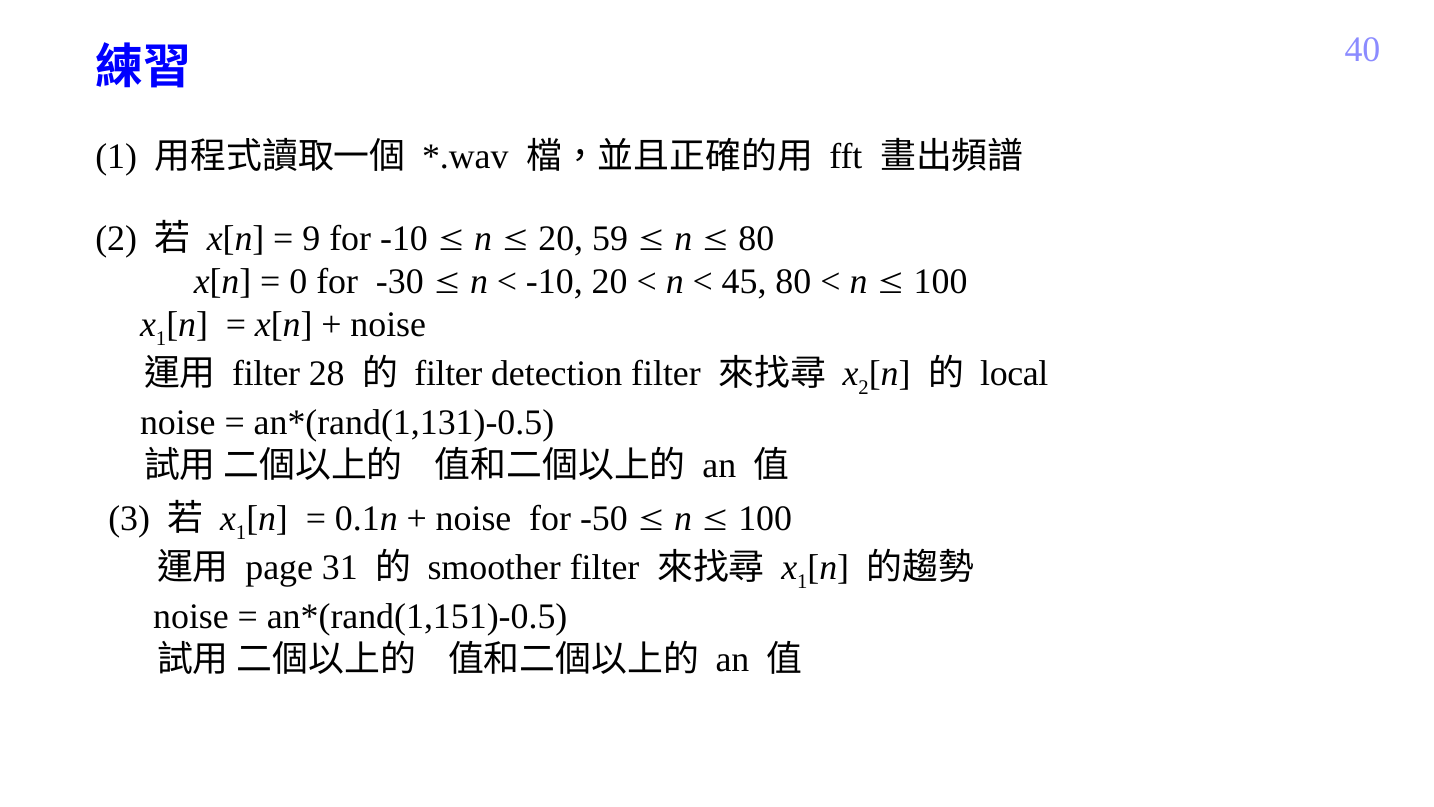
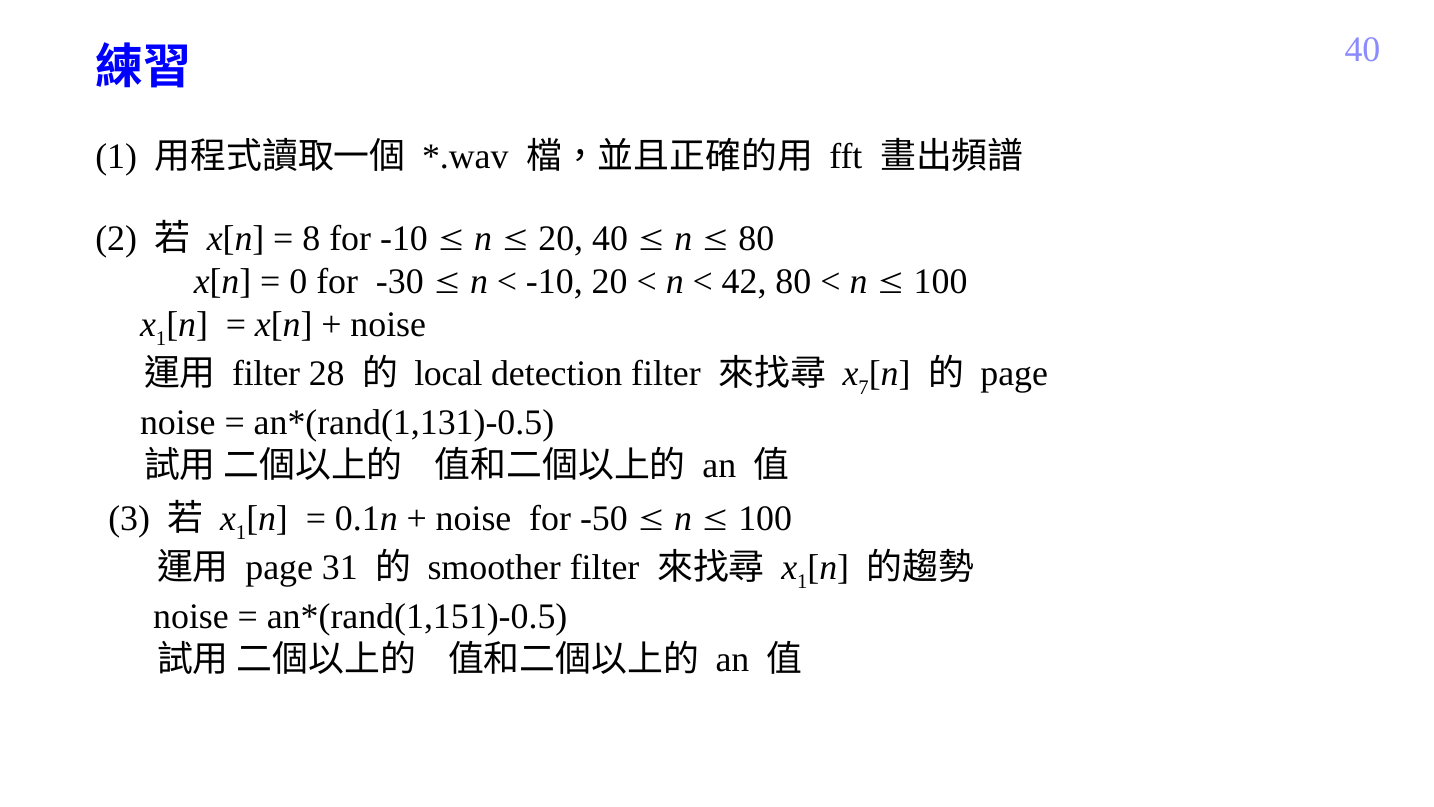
9: 9 -> 8 (311, 239)
20 59: 59 -> 40 (610, 239)
45: 45 -> 42 (744, 282)
filter: filter -> local (448, 374)
2: 2 -> 7 (864, 388)
local: local -> page (1014, 374)
